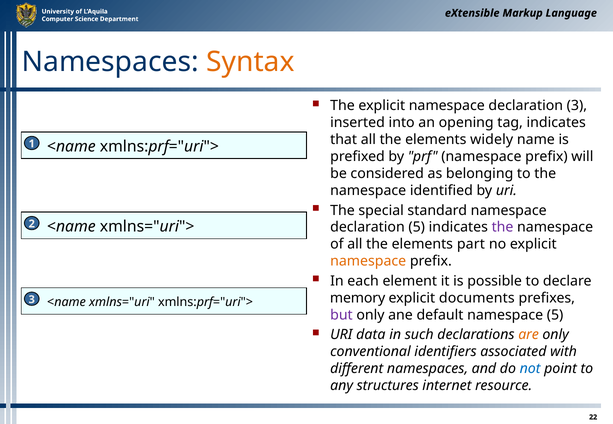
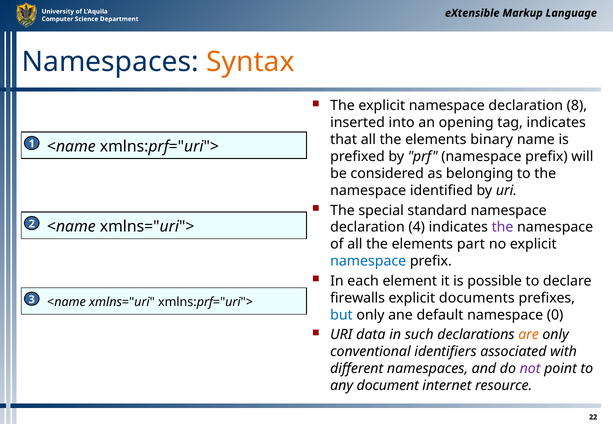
declaration 3: 3 -> 8 (577, 106)
widely: widely -> binary (492, 140)
declaration 5: 5 -> 4 (417, 228)
namespace colour: orange -> blue (368, 261)
memory: memory -> firewalls (358, 298)
but colour: purple -> blue (341, 315)
namespace 5: 5 -> 0 (555, 315)
not colour: blue -> purple (530, 369)
structures: structures -> document (388, 386)
